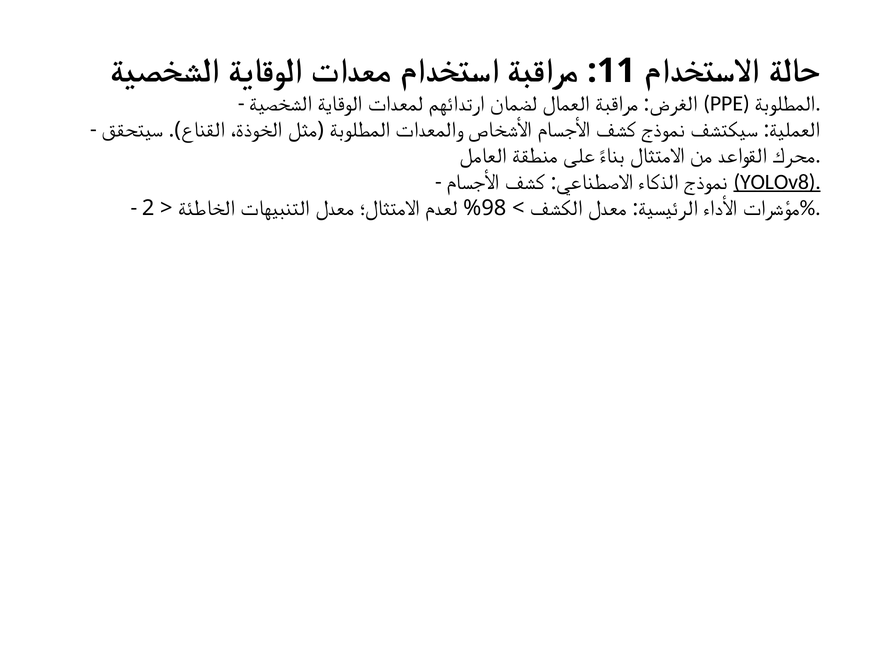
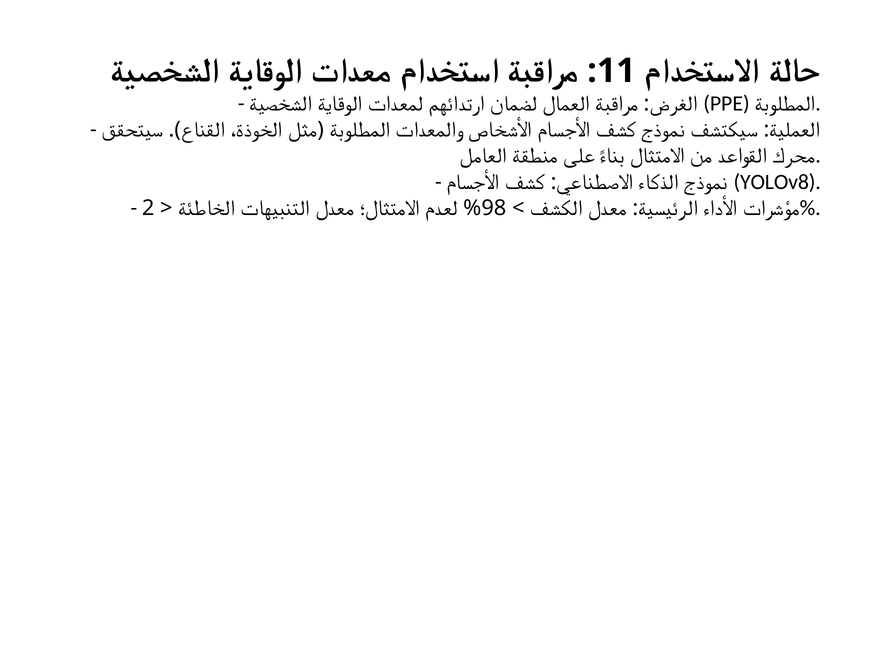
YOLOv8 underline: present -> none (777, 182)
